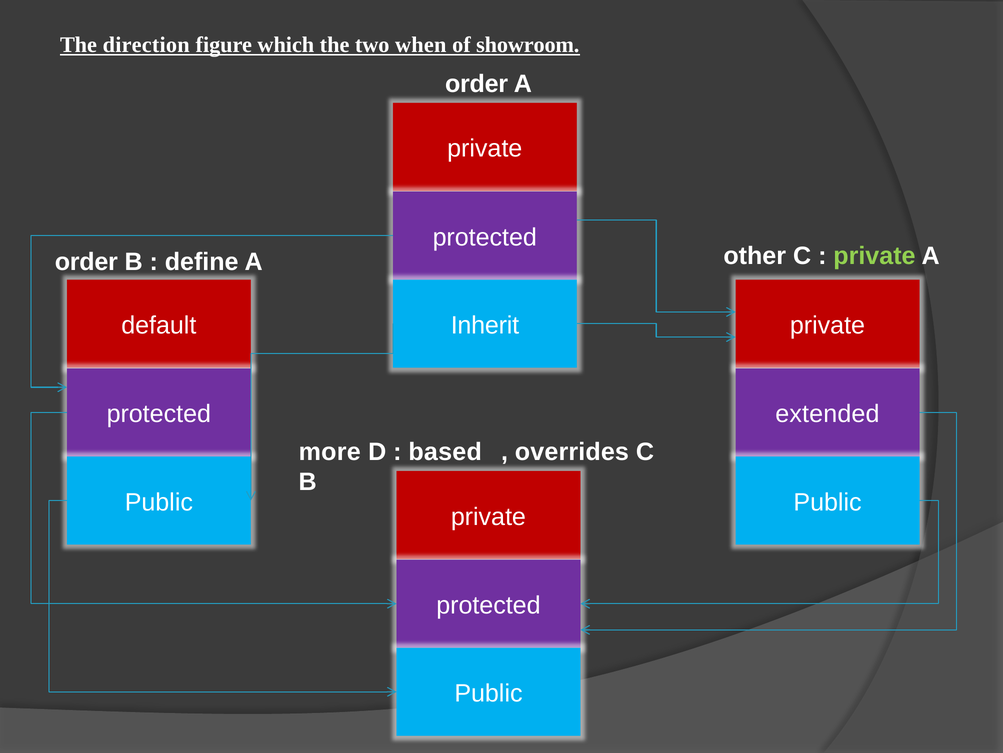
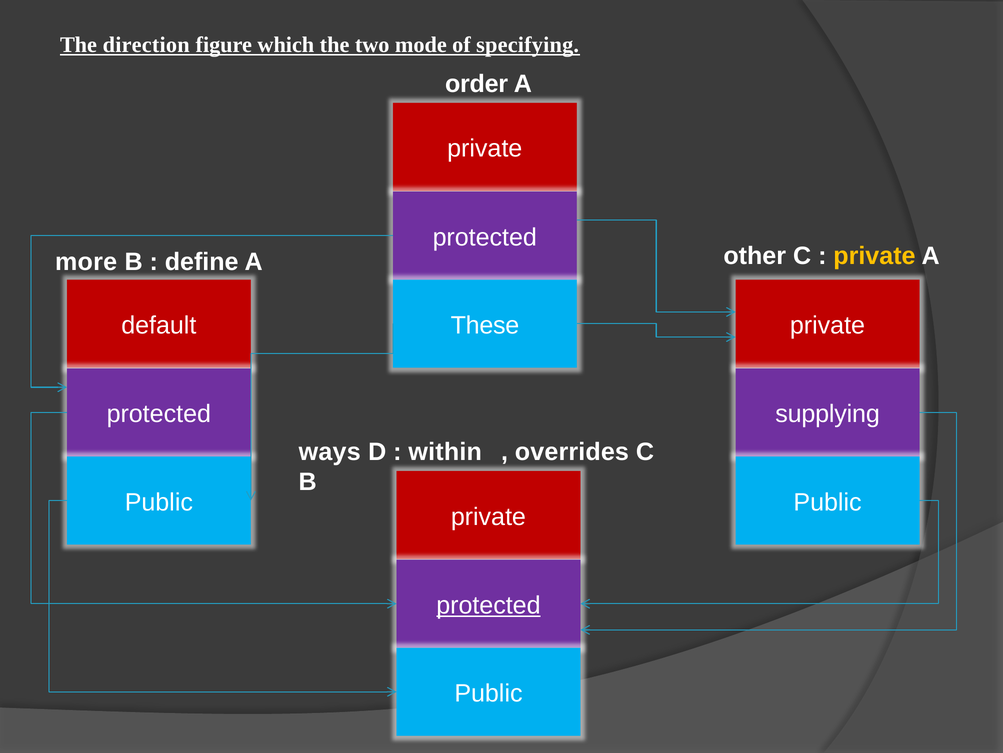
when: when -> mode (421, 45)
showroom: showroom -> specifying (528, 45)
private colour: light green -> yellow (874, 256)
order: order -> more (86, 262)
Inherit: Inherit -> These (485, 325)
extended: extended -> supplying (828, 414)
more: more -> ways (330, 451)
based: based -> within (445, 451)
protected underline: none -> present (488, 605)
